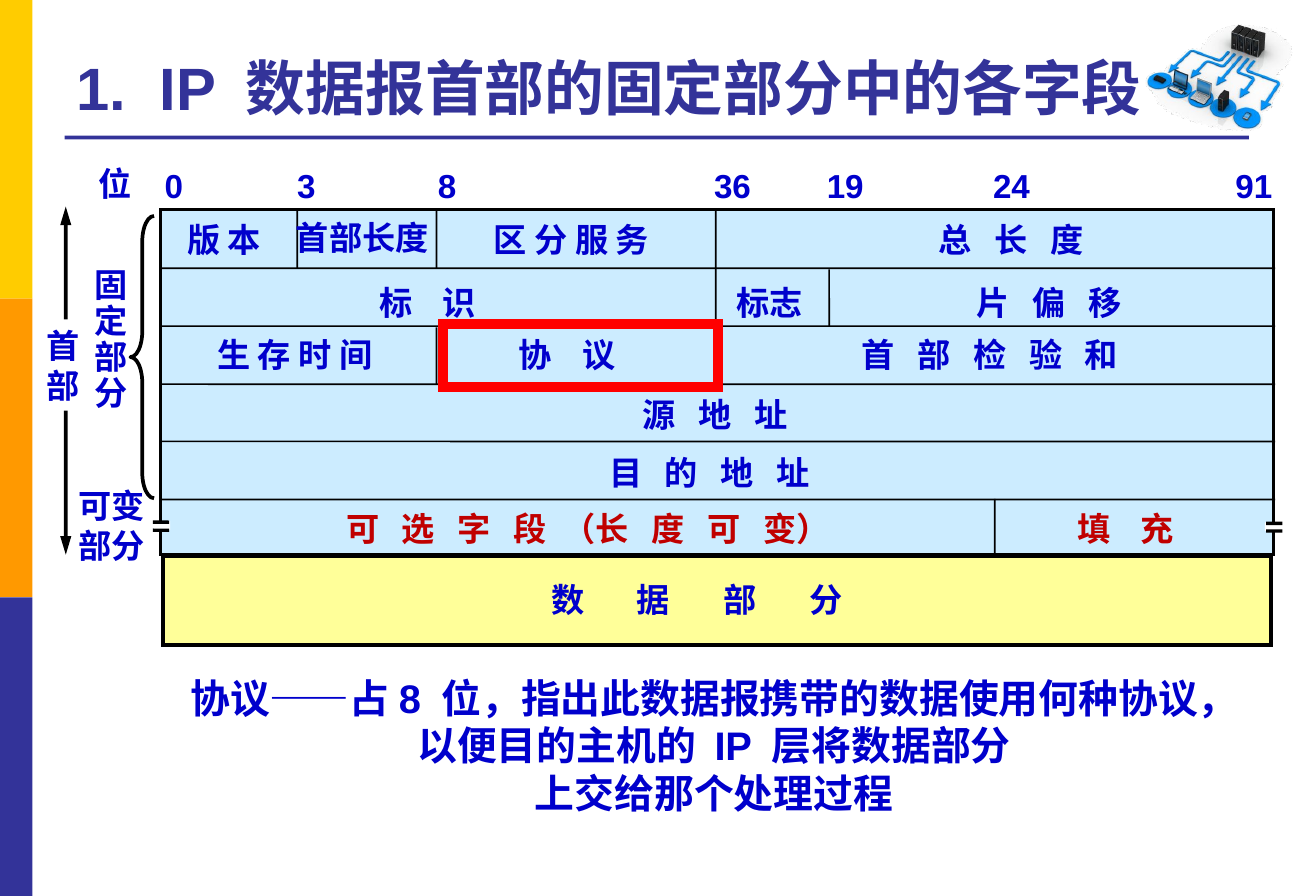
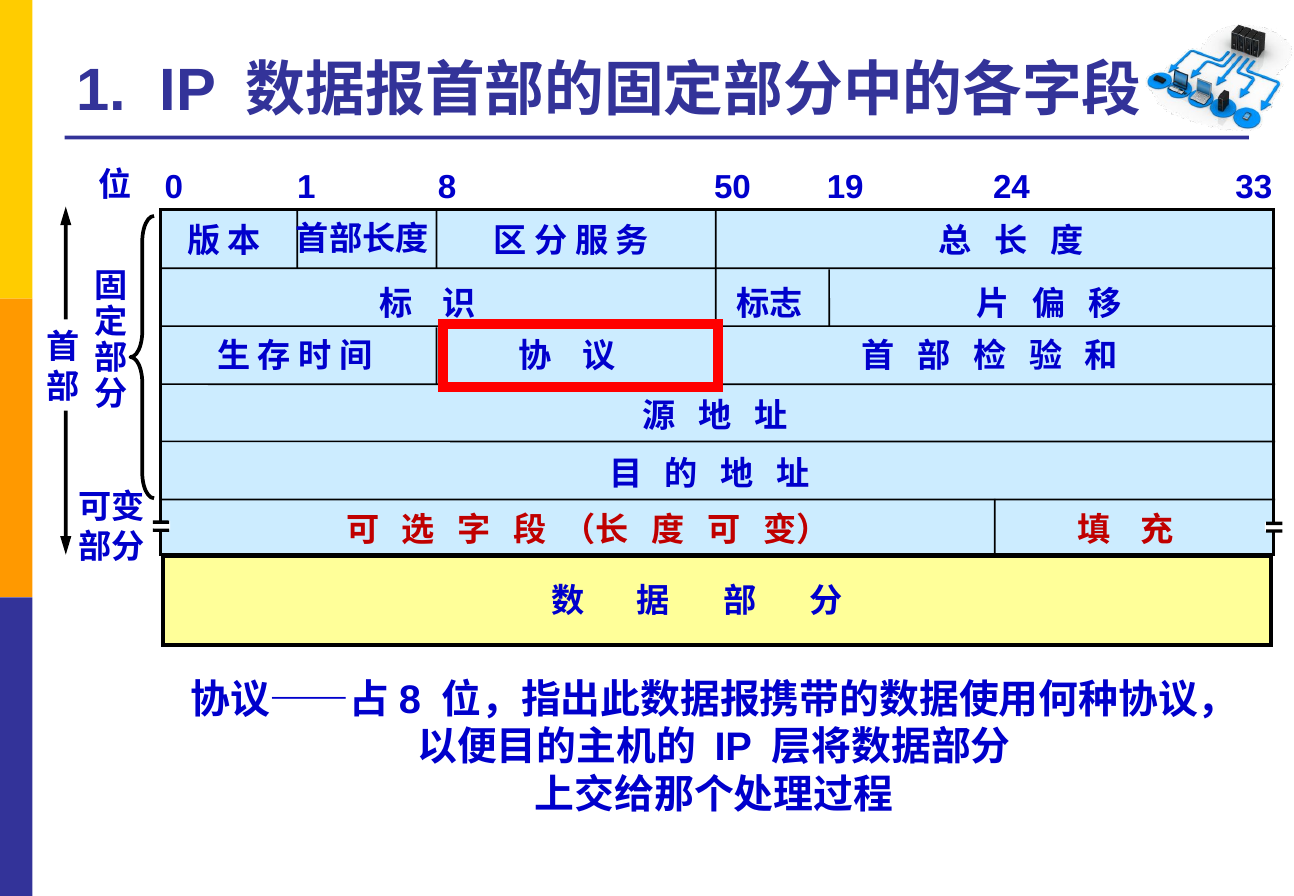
0 3: 3 -> 1 (306, 188)
36: 36 -> 50 (732, 188)
91: 91 -> 33 (1254, 188)
